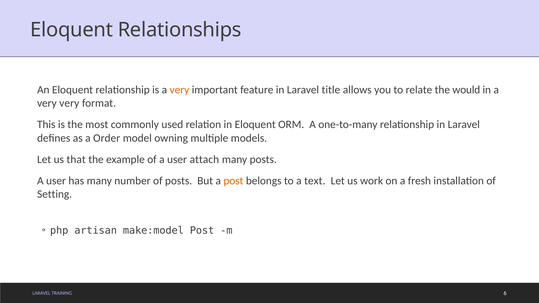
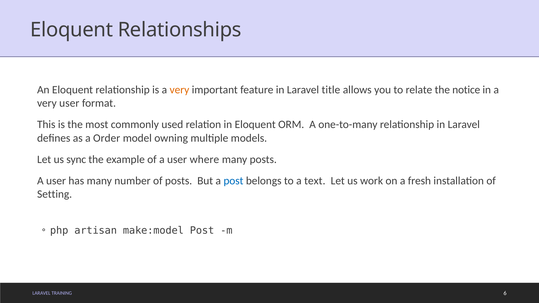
would: would -> notice (466, 90)
very very: very -> user (69, 103)
that: that -> sync (76, 159)
attach: attach -> where (204, 159)
post colour: orange -> blue (233, 181)
